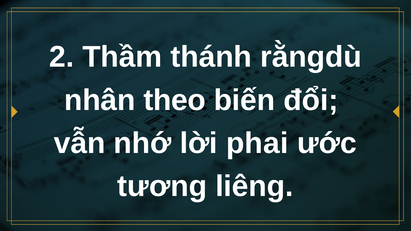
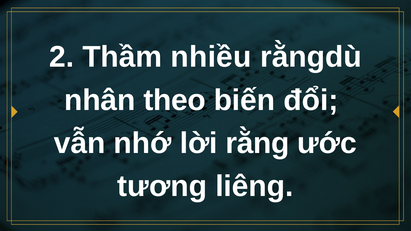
thánh: thánh -> nhiều (211, 57)
phai: phai -> rằng (258, 143)
